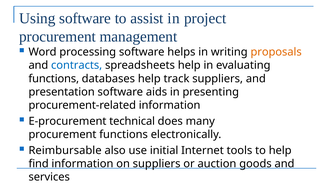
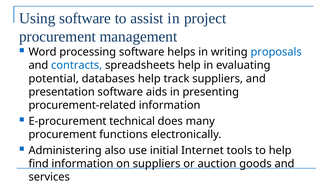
proposals colour: orange -> blue (276, 52)
functions: functions -> potential (54, 79)
Reimbursable: Reimbursable -> Administering (65, 151)
